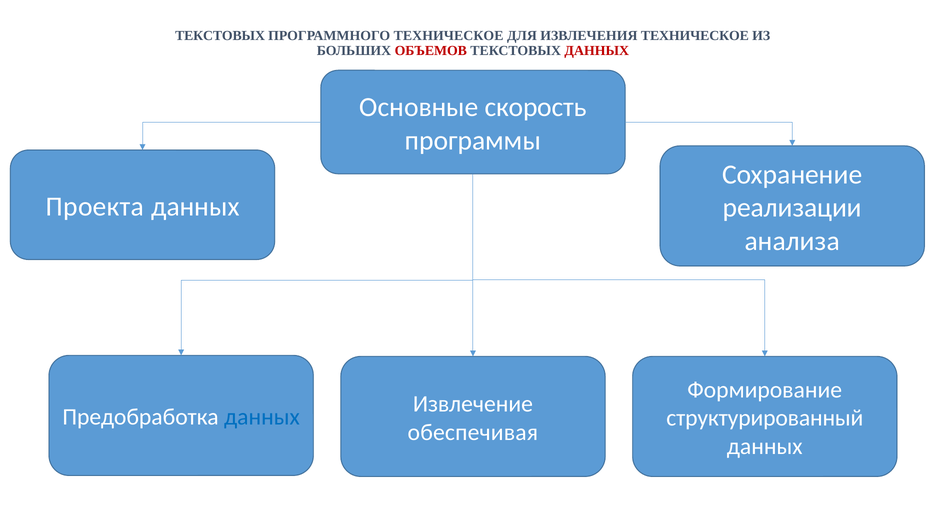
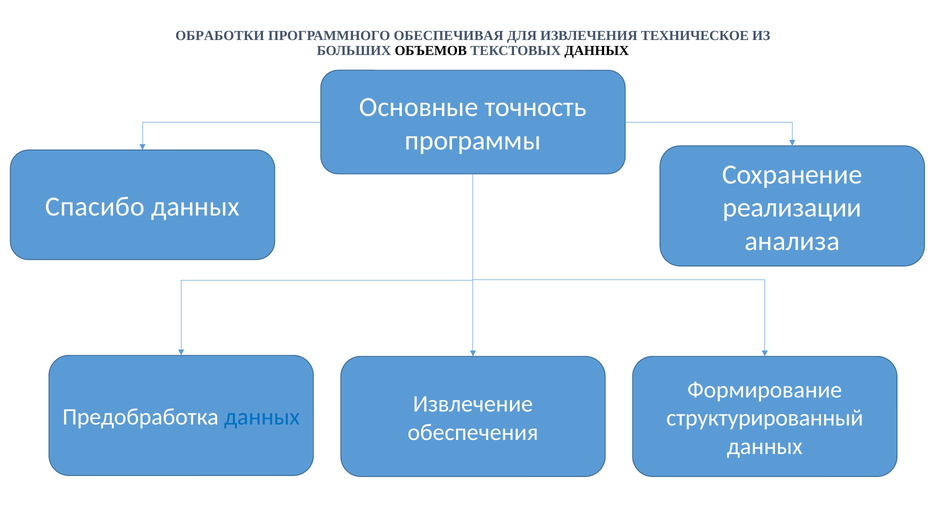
ТЕКСТОВЫХ: ТЕКСТОВЫХ -> ОБРАБОТКИ (220, 36)
ПРОГРАММНОГО ТЕХНИЧЕСКОЕ: ТЕХНИЧЕСКОЕ -> ОБЕСПЕЧИВАЯ (449, 36)
ОБЪЕМОВ colour: red -> black (431, 50)
ДАННЫХ colour: red -> black (597, 50)
скорость: скорость -> точность (536, 107)
Проекта: Проекта -> Спасибо (95, 207)
обеспечивая: обеспечивая -> обеспечения (473, 432)
